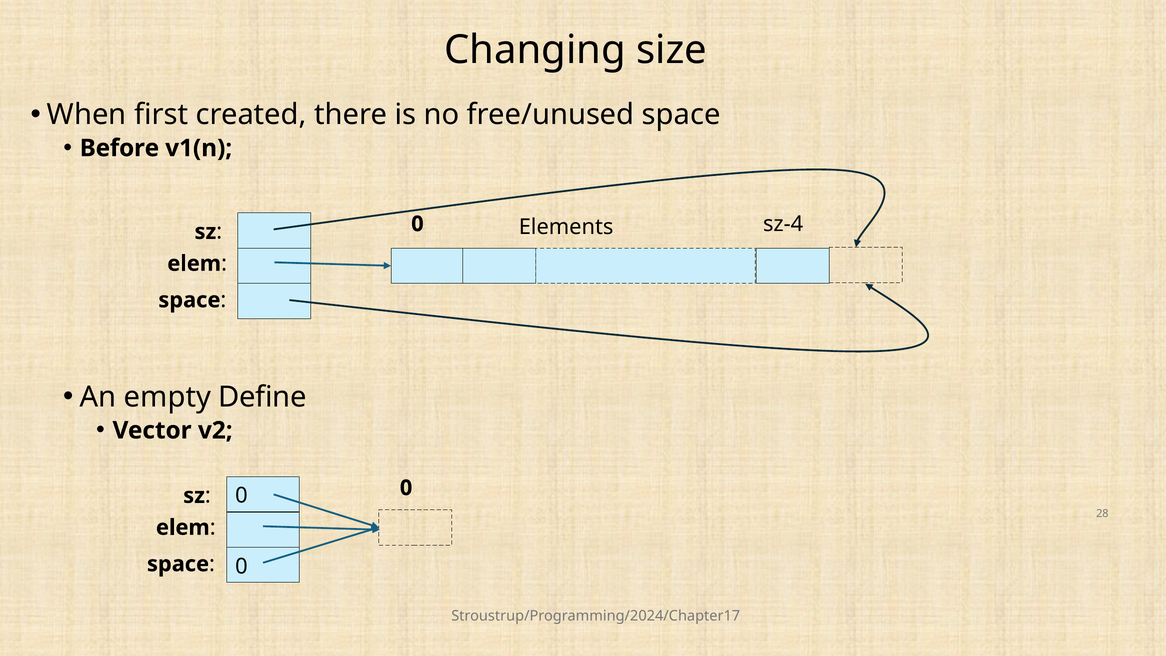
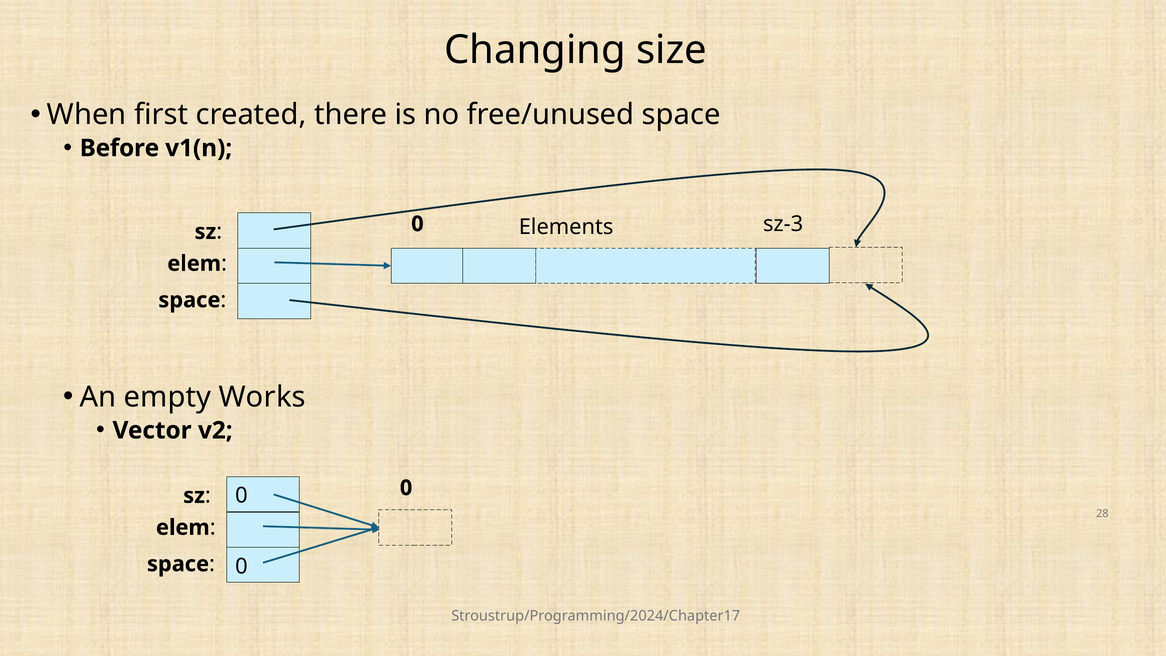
sz-4: sz-4 -> sz-3 (783, 224)
Define: Define -> Works (262, 397)
